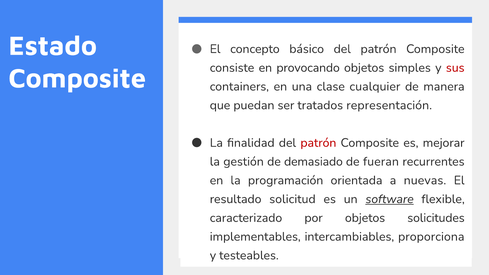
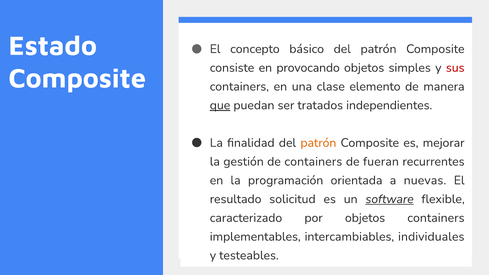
cualquier: cualquier -> elemento (375, 86)
que underline: none -> present (220, 105)
representación: representación -> independientes (389, 105)
patrón colour: red -> orange (318, 143)
de demasiado: demasiado -> containers (313, 162)
objetos solicitudes: solicitudes -> containers (436, 218)
proporciona: proporciona -> individuales (431, 237)
